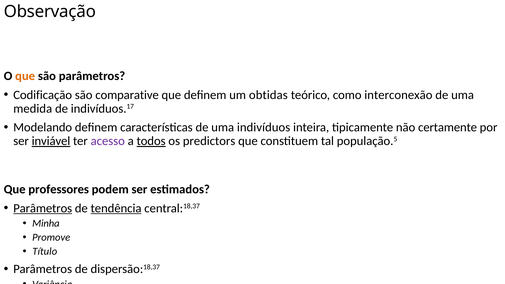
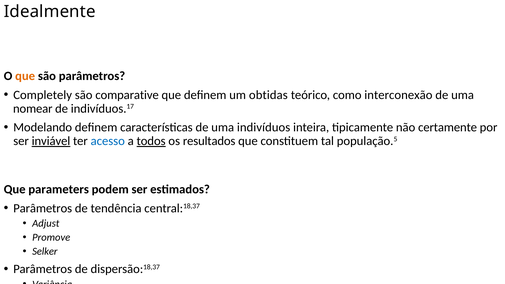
Observação: Observação -> Idealmente (50, 12)
Codificação: Codificação -> Completely (43, 95)
medida: medida -> nomear (33, 109)
acesso colour: purple -> blue (108, 141)
predictors: predictors -> resultados (209, 141)
professores: professores -> parameters (59, 189)
Parâmetros underline: present -> none (43, 208)
tendência underline: present -> none (116, 208)
Minha: Minha -> Adjust (46, 223)
Título: Título -> Selker (45, 251)
